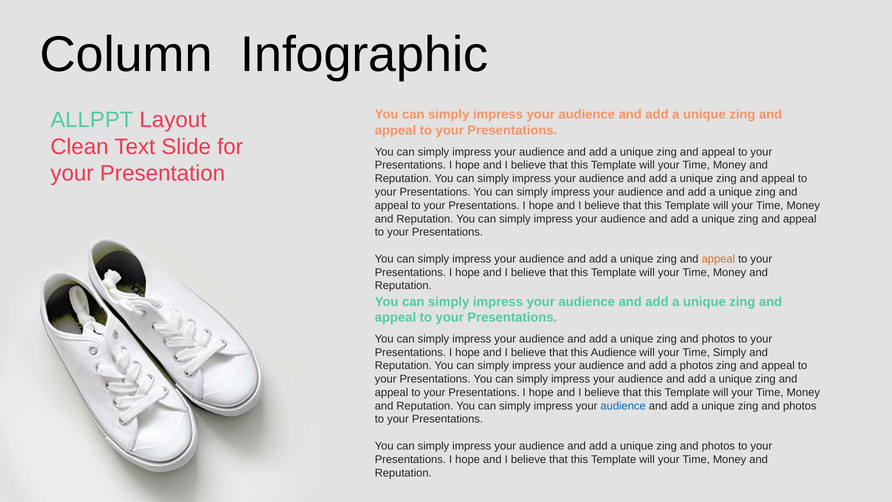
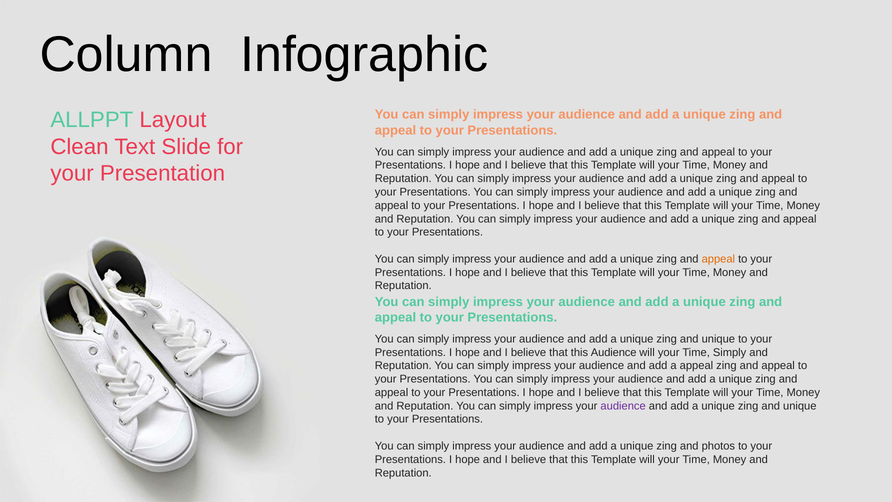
photos: photos -> unique (718, 339)
a photos: photos -> appeal (696, 366)
audience colour: blue -> purple (623, 406)
photos: photos -> unique (800, 406)
